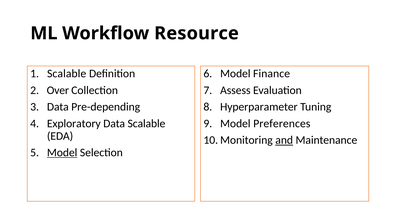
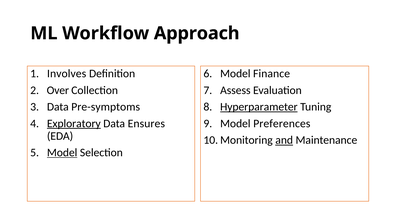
Resource: Resource -> Approach (197, 33)
Scalable: Scalable -> Involves (67, 74)
Pre-depending: Pre-depending -> Pre-symptoms (106, 107)
Hyperparameter underline: none -> present (259, 107)
Exploratory underline: none -> present (74, 123)
Data Scalable: Scalable -> Ensures (146, 123)
